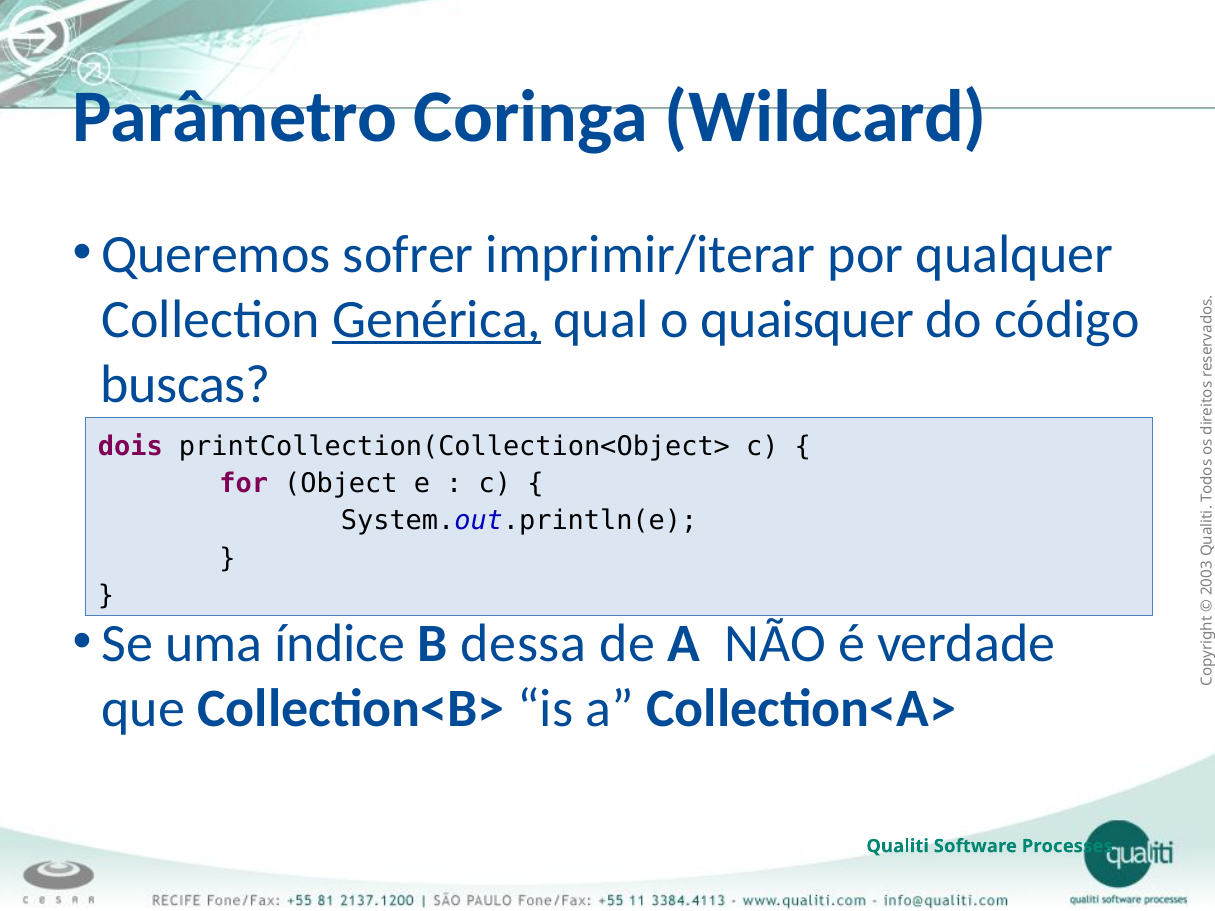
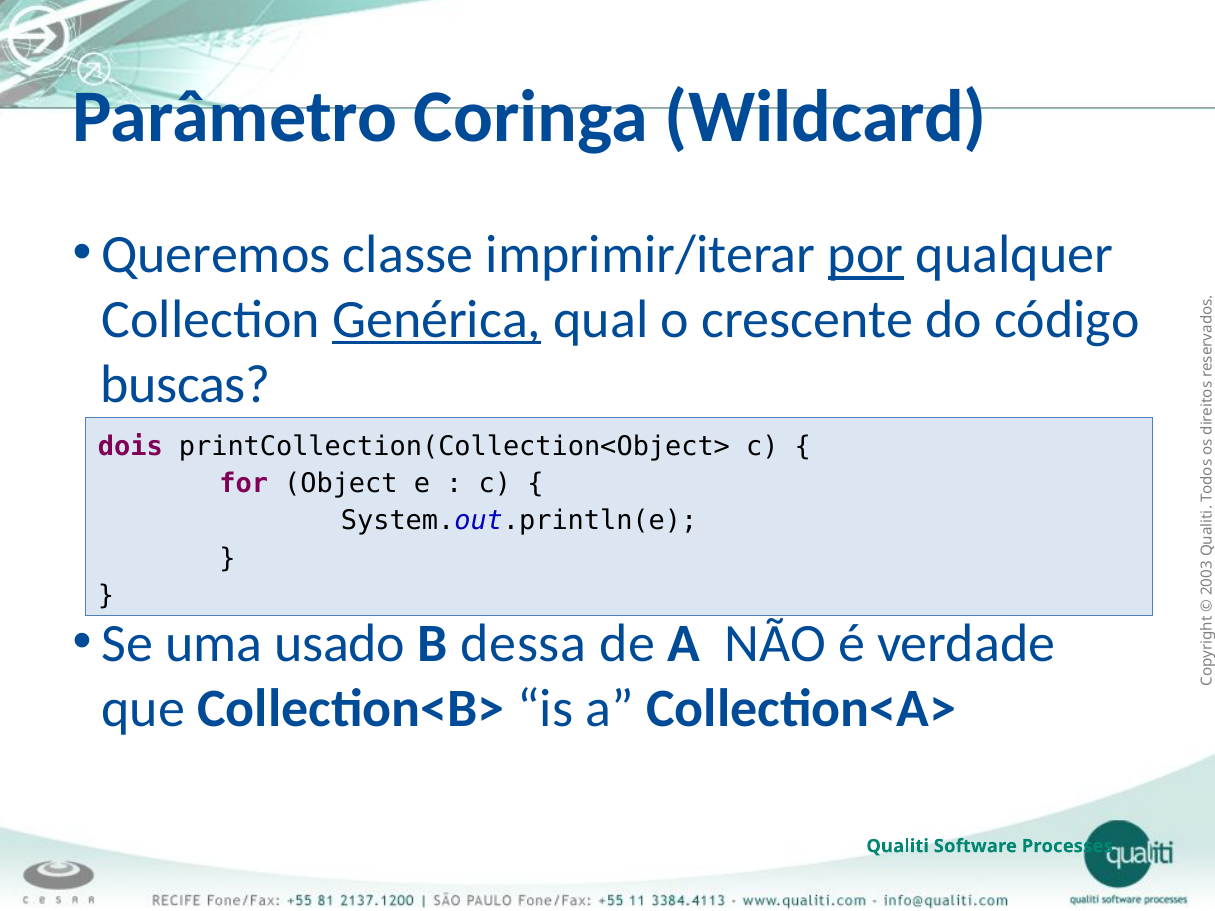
sofrer: sofrer -> classe (408, 255)
por underline: none -> present (866, 255)
quaisquer: quaisquer -> crescente (807, 320)
índice: índice -> usado (340, 644)
